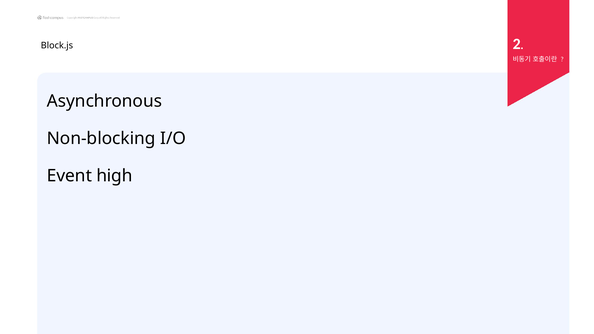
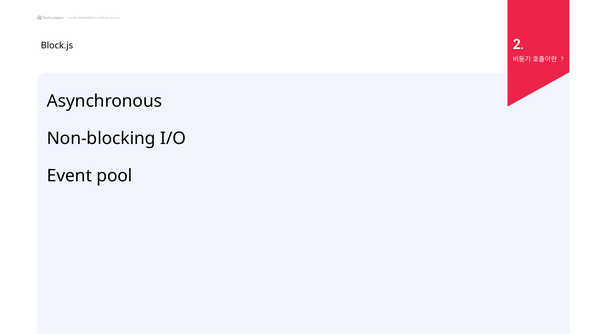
high: high -> pool (114, 176)
